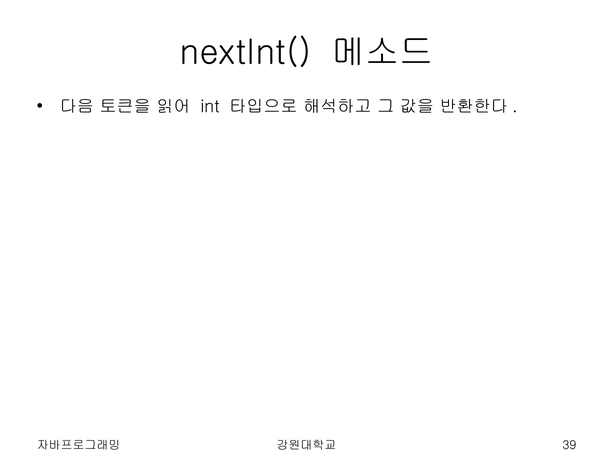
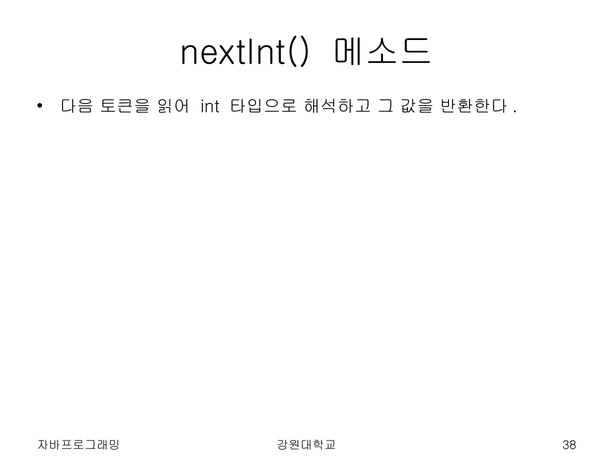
39: 39 -> 38 (569, 445)
